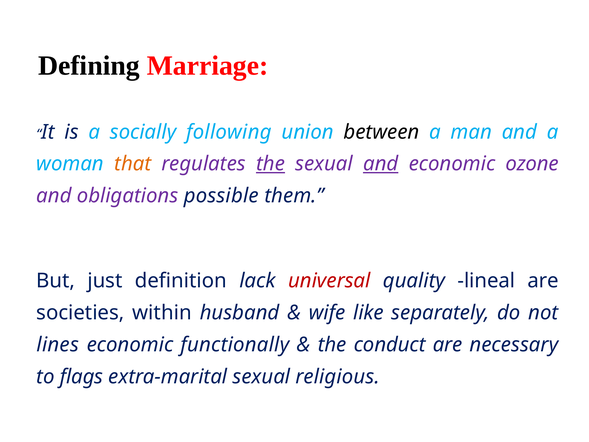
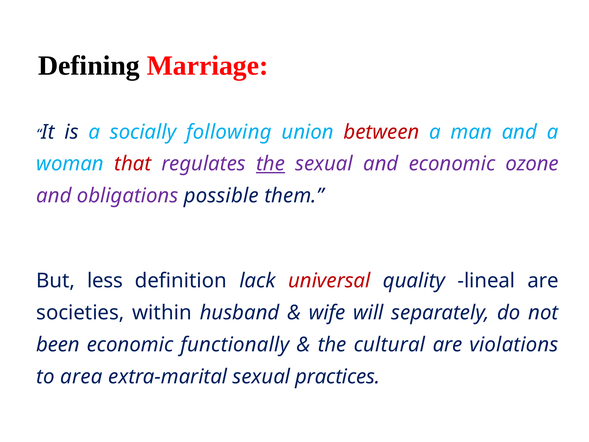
between colour: black -> red (381, 132)
that colour: orange -> red (133, 164)
and underline: present -> none (381, 164)
just: just -> less (105, 281)
like: like -> will (368, 313)
lines: lines -> been (58, 345)
conduct: conduct -> cultural (390, 345)
necessary: necessary -> violations (514, 345)
flags: flags -> area (81, 376)
religious: religious -> practices (338, 376)
